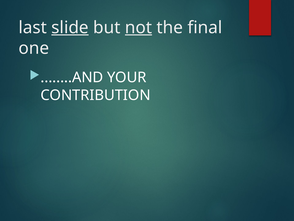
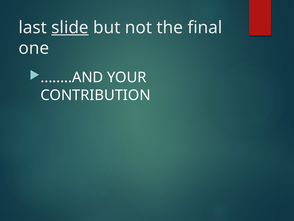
not underline: present -> none (138, 28)
